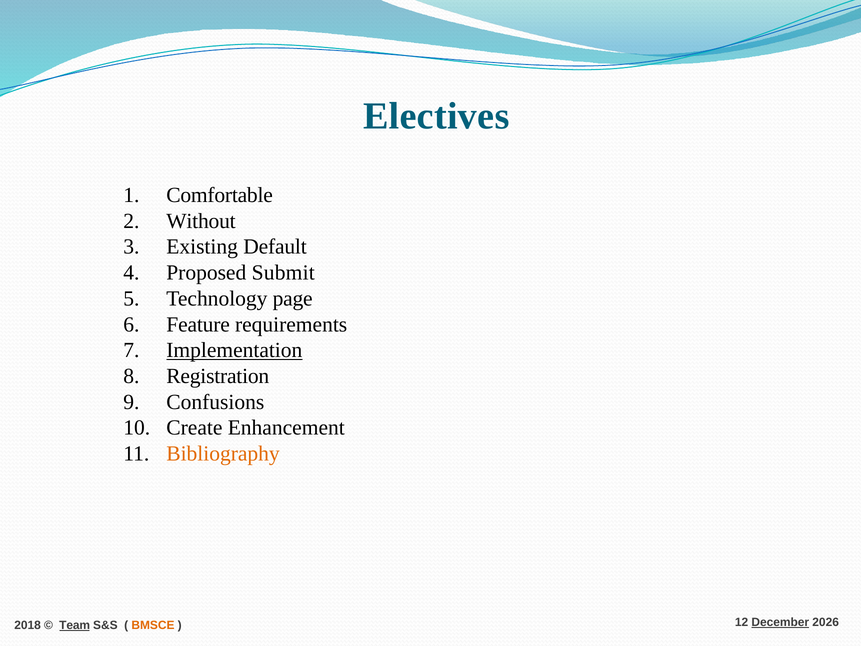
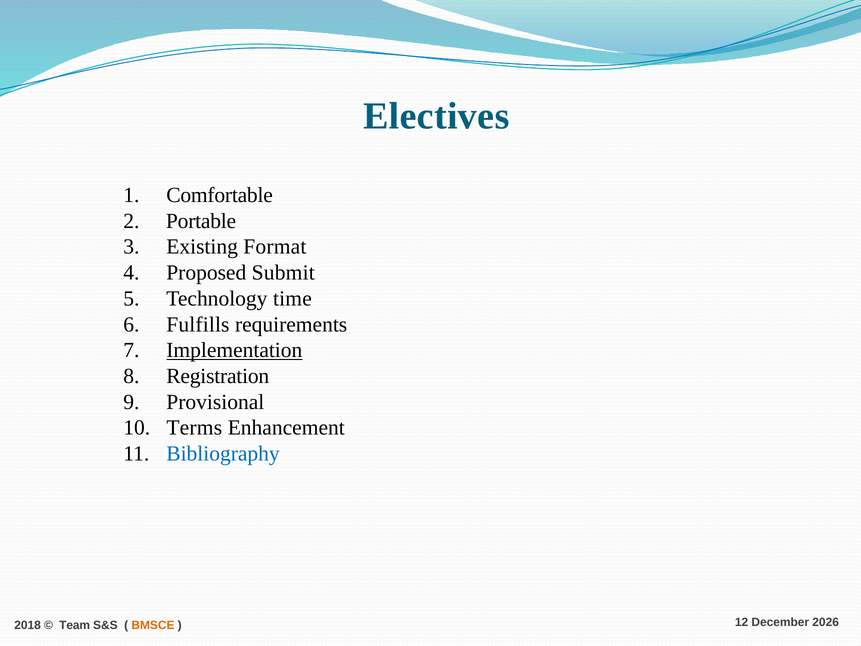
Without: Without -> Portable (201, 221)
Default: Default -> Format (275, 247)
page: page -> time (292, 298)
Feature: Feature -> Fulfills (198, 324)
Confusions: Confusions -> Provisional (215, 402)
Create: Create -> Terms (194, 428)
Bibliography colour: orange -> blue (223, 453)
December underline: present -> none (780, 622)
Team underline: present -> none (75, 625)
